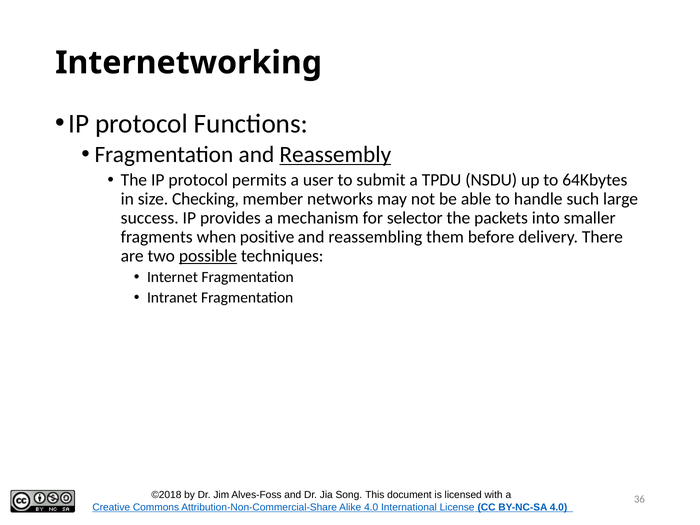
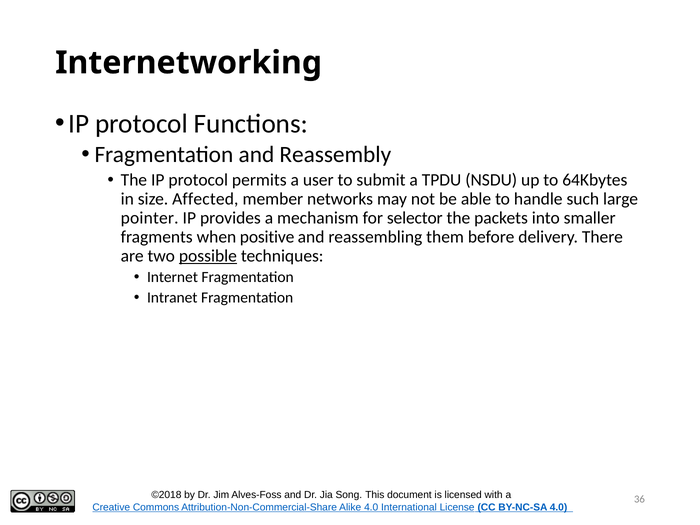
Reassembly underline: present -> none (335, 154)
Checking: Checking -> Affected (205, 199)
success: success -> pointer (150, 218)
